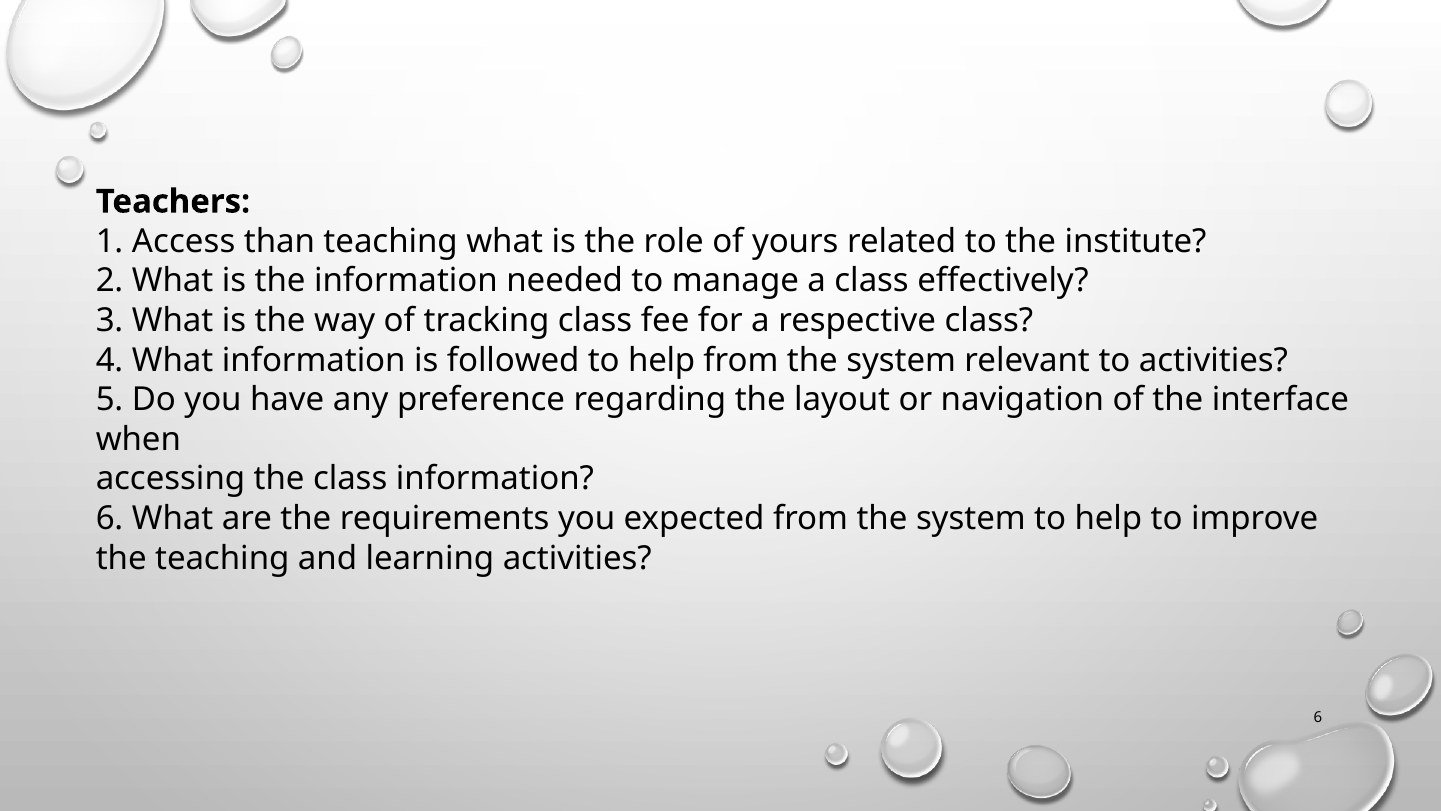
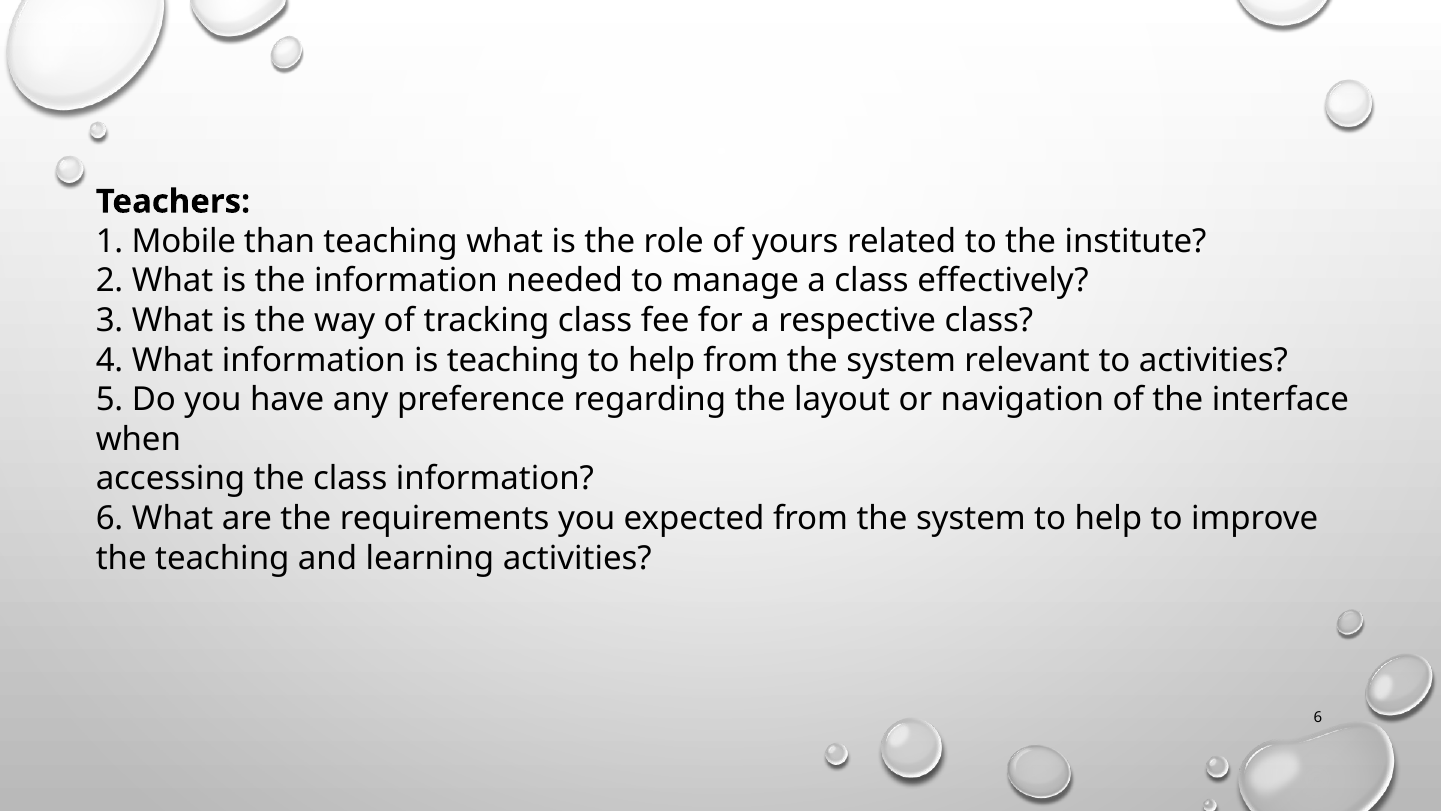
Access: Access -> Mobile (184, 241)
is followed: followed -> teaching (513, 360)
